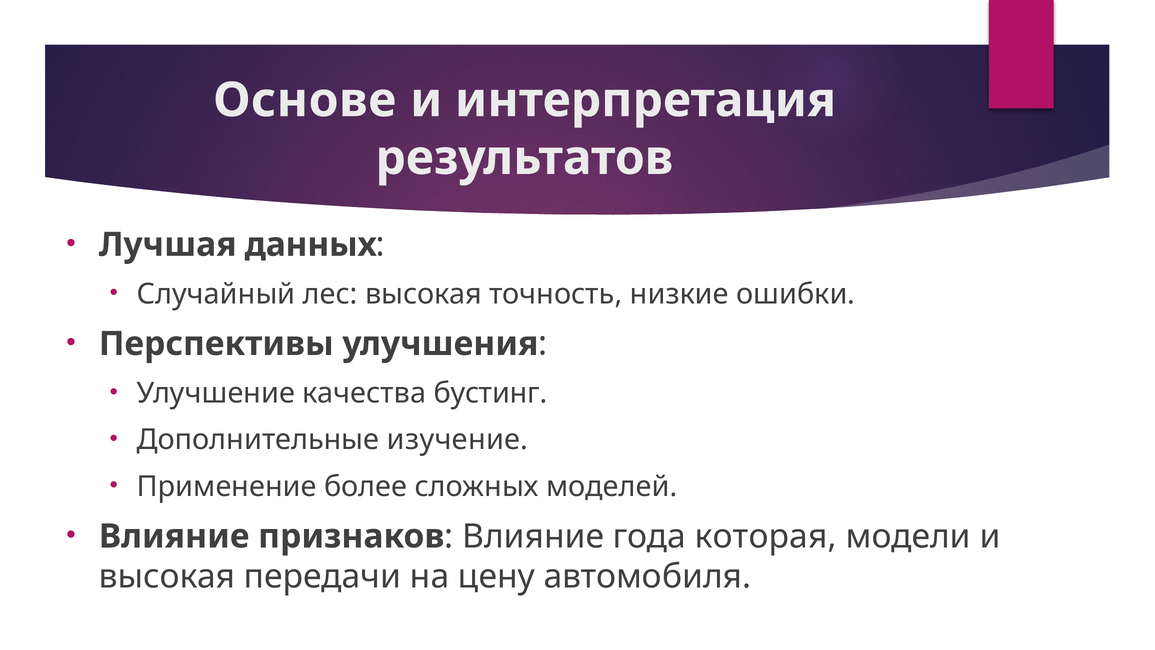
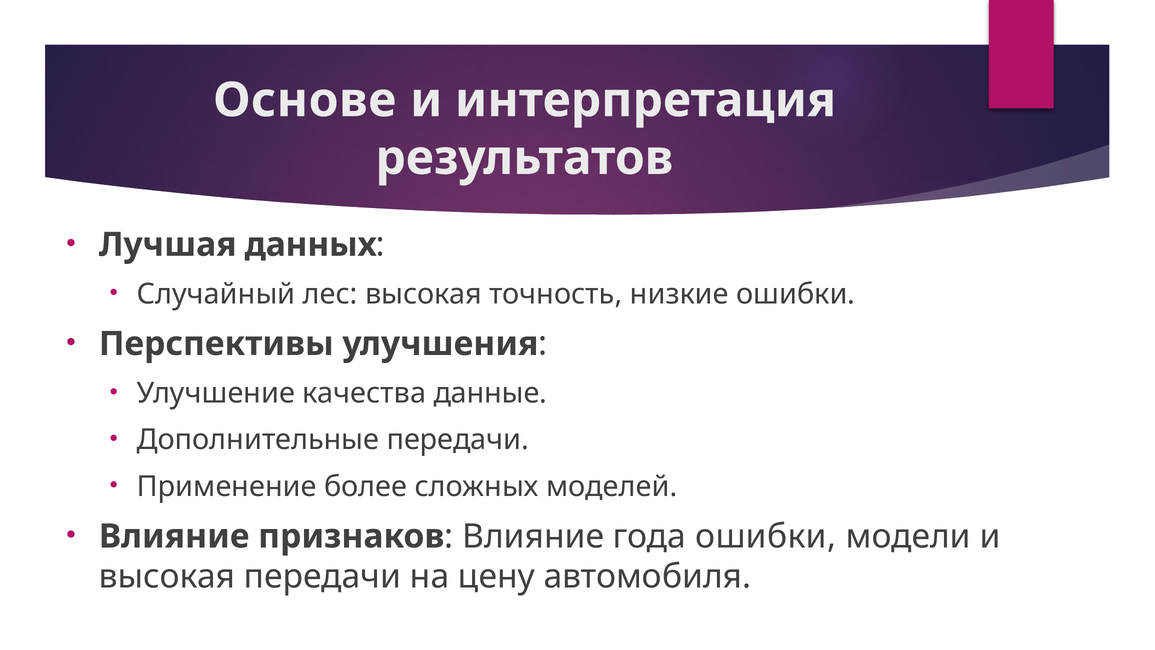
бустинг: бустинг -> данные (490, 393)
Дополнительные изучение: изучение -> передачи (458, 440)
года которая: которая -> ошибки (766, 536)
